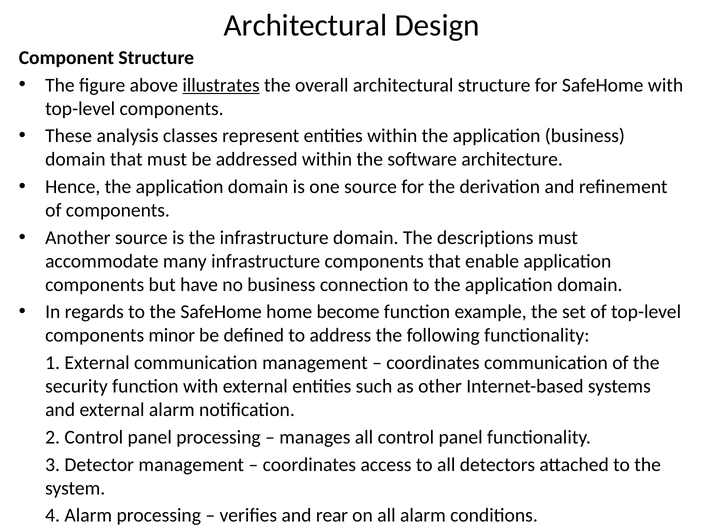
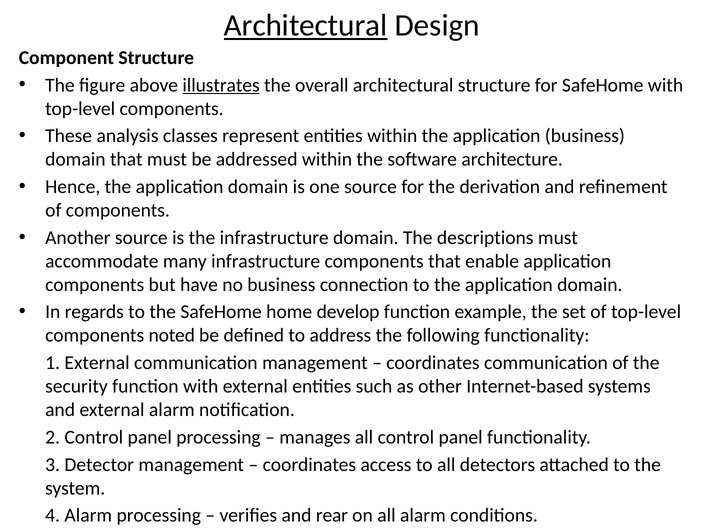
Architectural underline: none -> present (306, 26)
become: become -> develop (348, 312)
minor: minor -> noted (172, 335)
